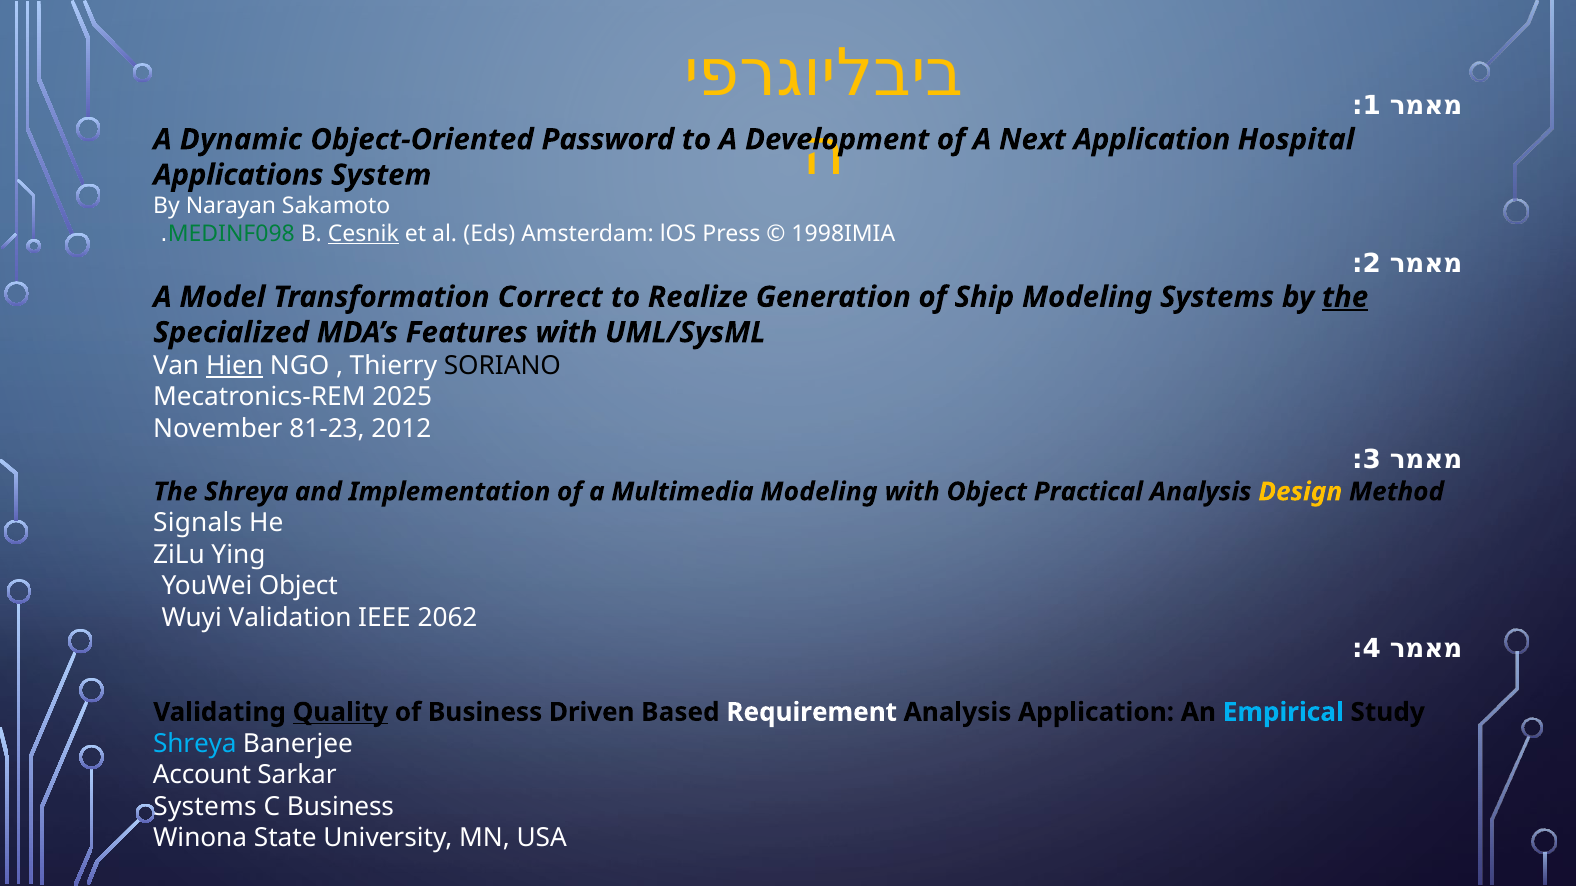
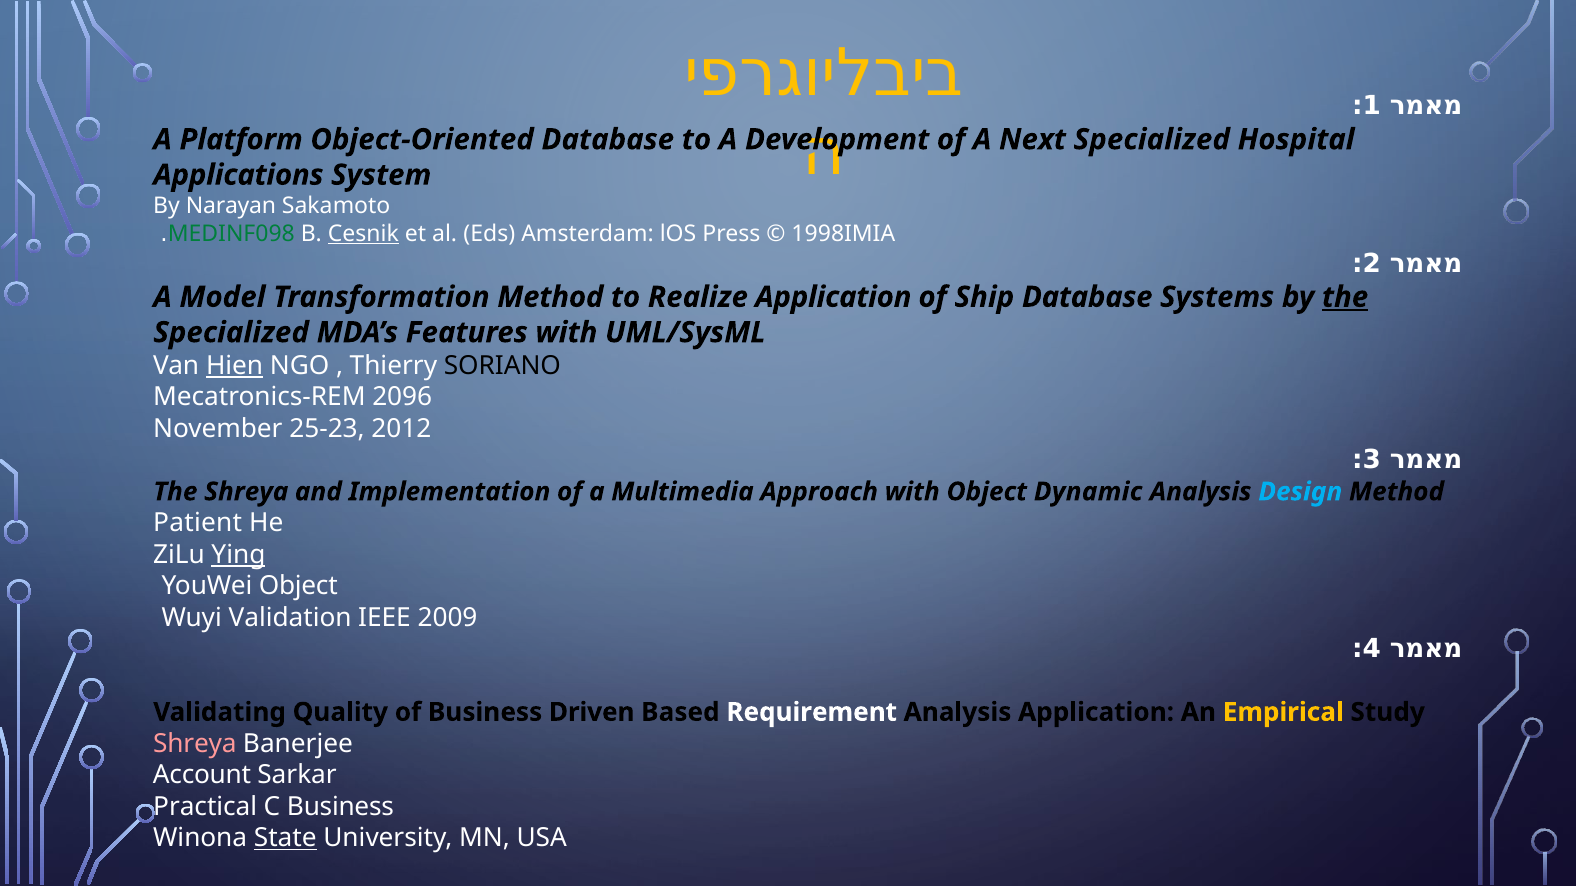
Dynamic: Dynamic -> Platform (241, 140)
Object-Oriented Password: Password -> Database (608, 140)
Next Application: Application -> Specialized (1152, 140)
Transformation Correct: Correct -> Method (550, 297)
Realize Generation: Generation -> Application (833, 297)
Ship Modeling: Modeling -> Database (1087, 297)
2025: 2025 -> 2096 (402, 397)
81-23: 81-23 -> 25-23 (327, 429)
Multimedia Modeling: Modeling -> Approach (819, 492)
Practical: Practical -> Dynamic (1088, 492)
Design colour: yellow -> light blue (1300, 492)
Signals: Signals -> Patient (198, 523)
Ying underline: none -> present (238, 555)
2062: 2062 -> 2009 (448, 618)
Quality underline: present -> none (340, 712)
Empirical colour: light blue -> yellow (1283, 712)
Shreya colour: light blue -> pink (195, 744)
Systems: Systems -> Practical (205, 807)
State underline: none -> present (285, 839)
